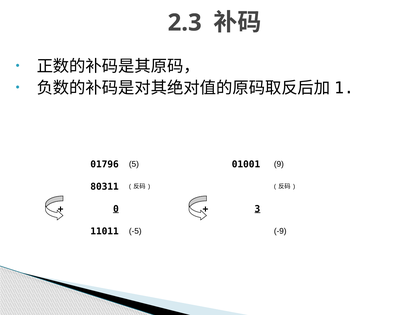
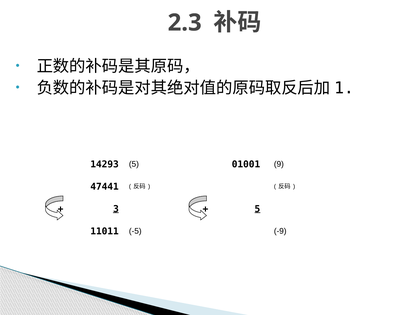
01796: 01796 -> 14293 (105, 164)
80311: 80311 -> 47441 (105, 187)
0: 0 -> 3 (116, 209)
3: 3 -> 5 (257, 209)
